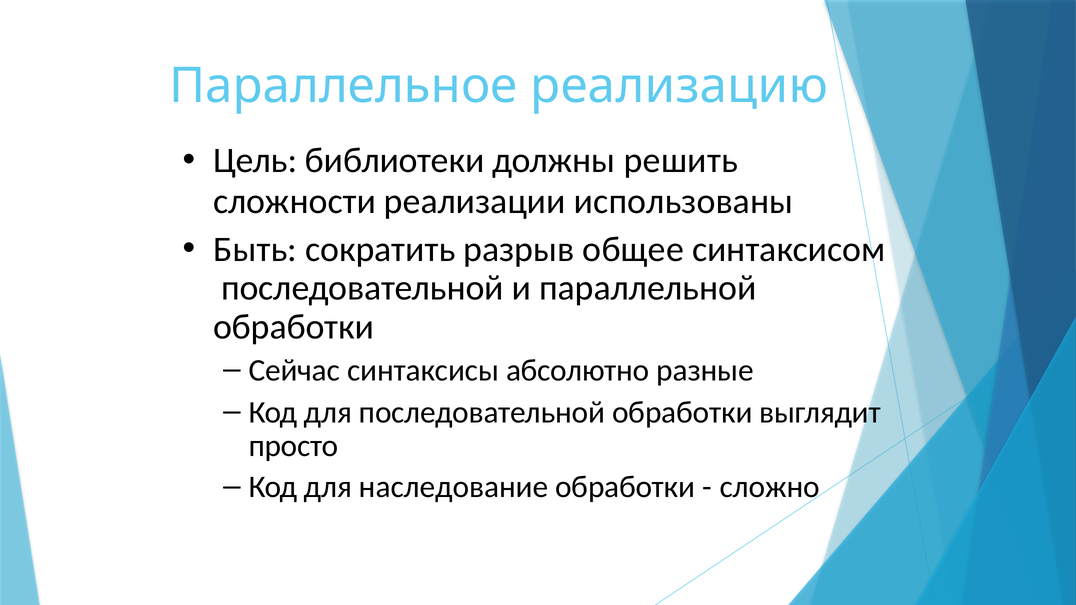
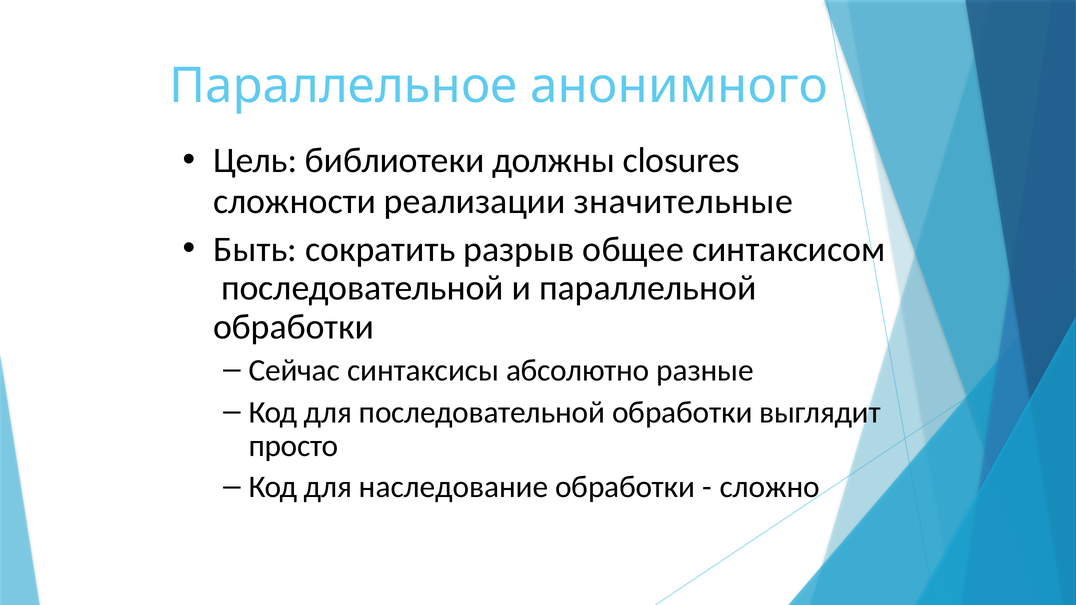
реализацию: реализацию -> анонимного (679, 86)
решить: решить -> closures (681, 161)
использованы: использованы -> значительные (683, 202)
